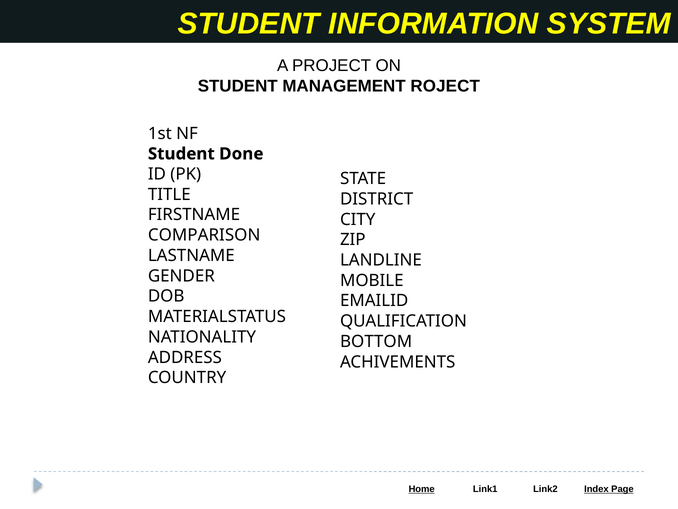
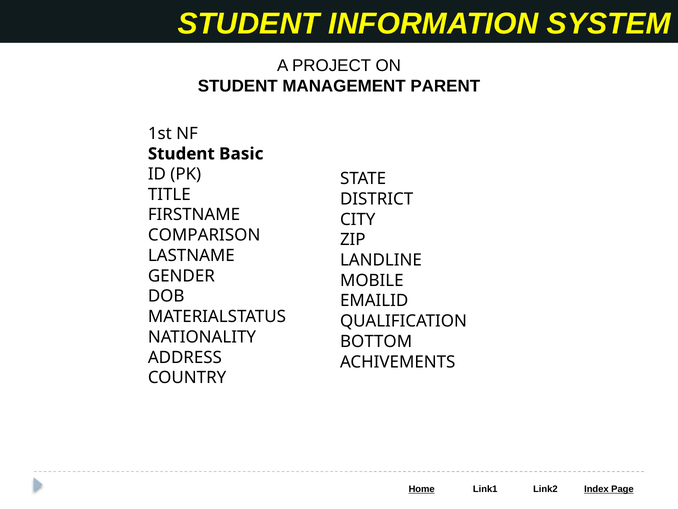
ROJECT: ROJECT -> PARENT (445, 86)
Done: Done -> Basic (241, 154)
